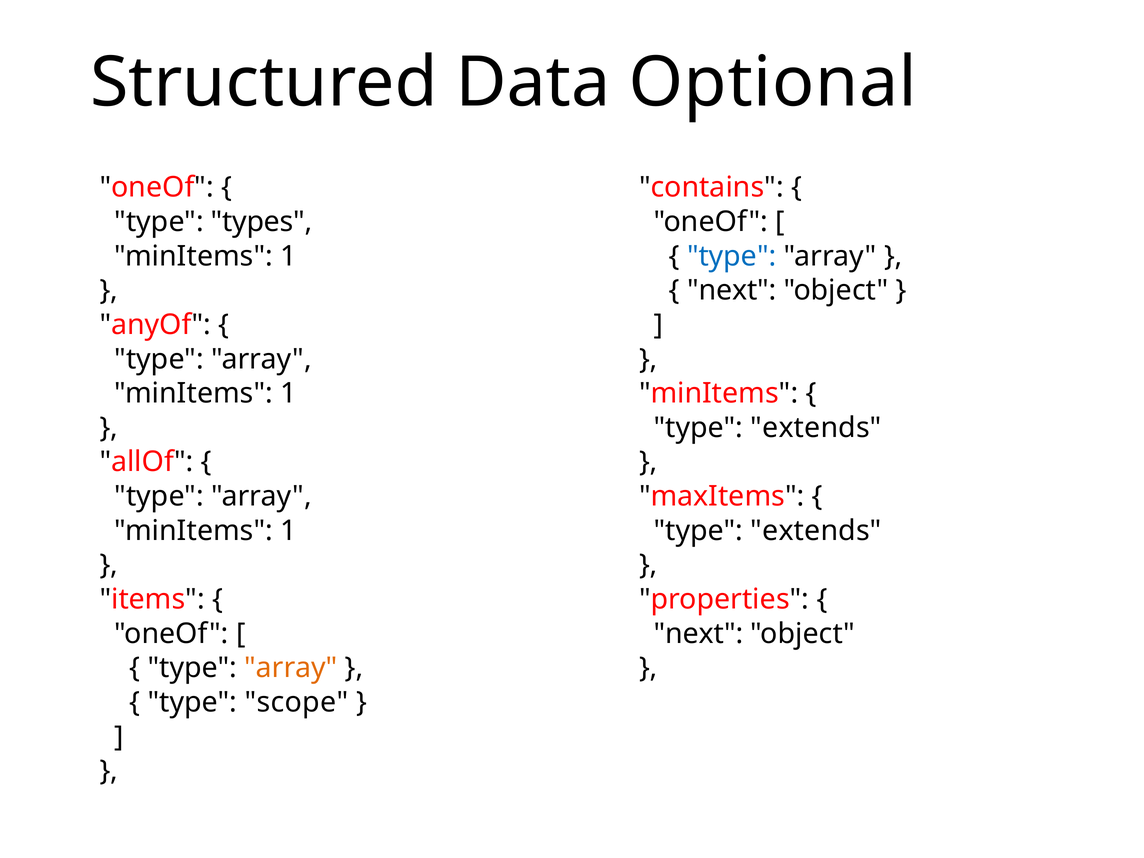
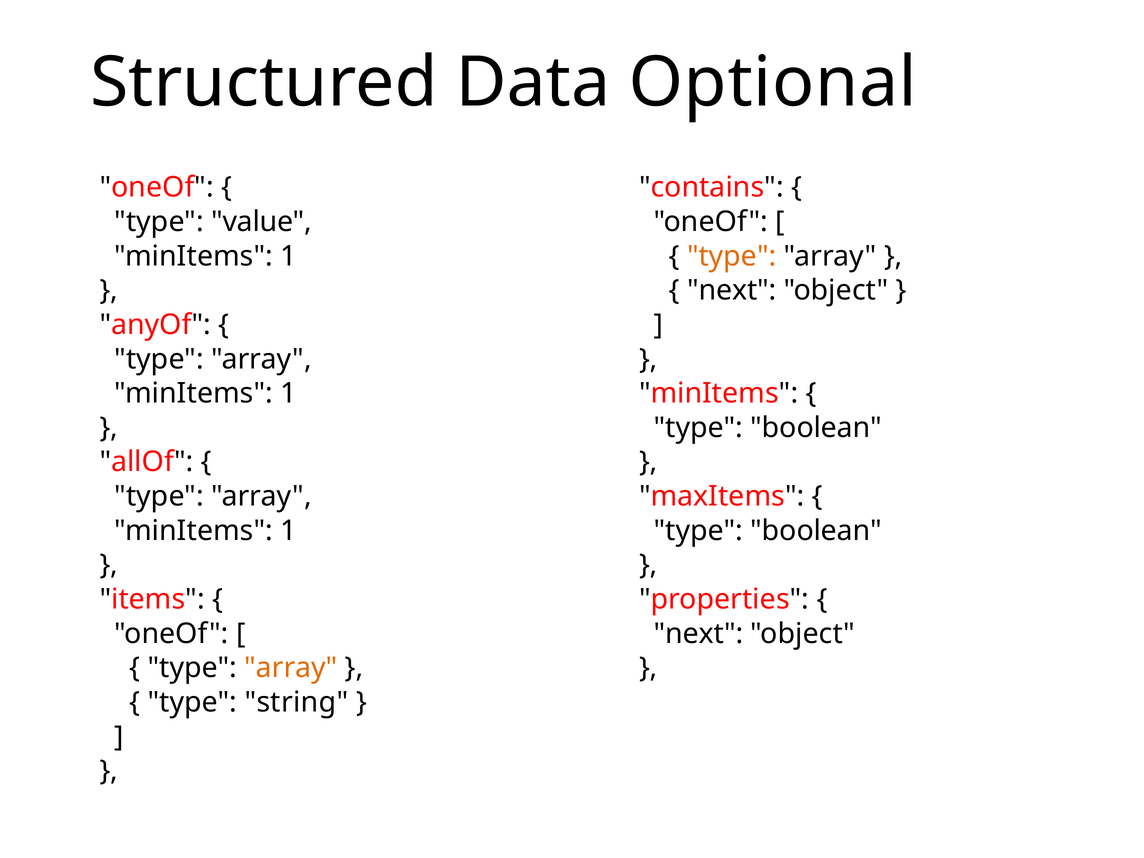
types: types -> value (262, 222)
type colour: blue -> orange (732, 256)
extends: extends -> boolean (816, 428)
extends: extends -> boolean (816, 531)
scope: scope -> string (296, 702)
